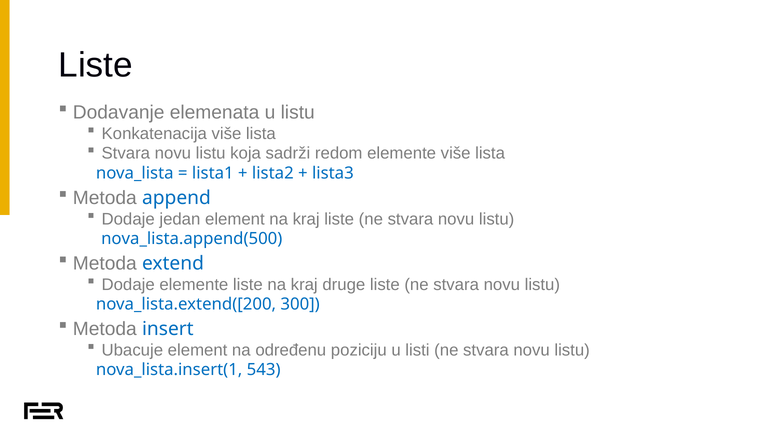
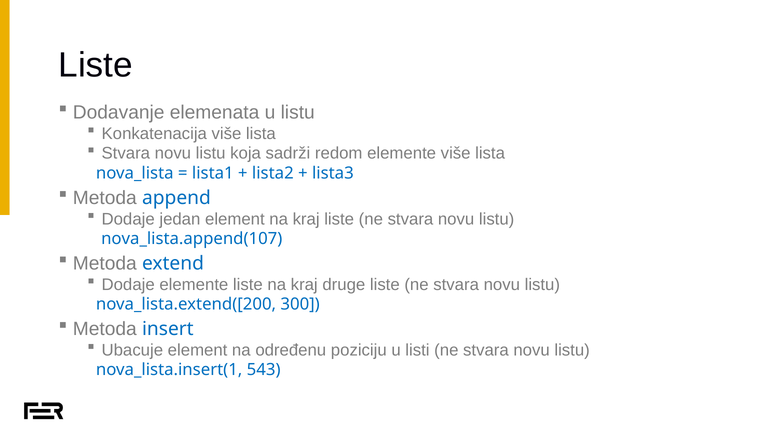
nova_lista.append(500: nova_lista.append(500 -> nova_lista.append(107 (192, 239)
